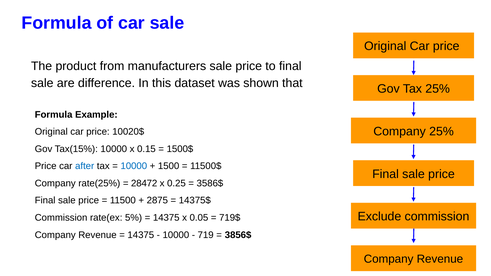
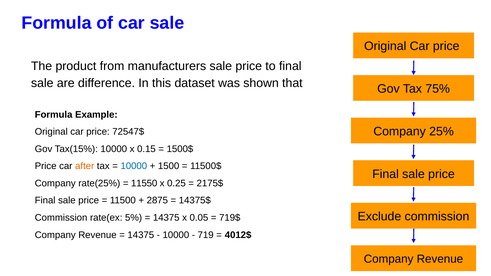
Tax 25%: 25% -> 75% (438, 89)
10020$: 10020$ -> 72547$ (128, 132)
after colour: blue -> orange (85, 166)
28472: 28472 -> 11550 (144, 183)
3586$: 3586$ -> 2175$ (210, 183)
3856$: 3856$ -> 4012$ (238, 235)
